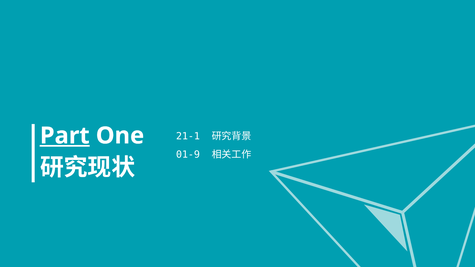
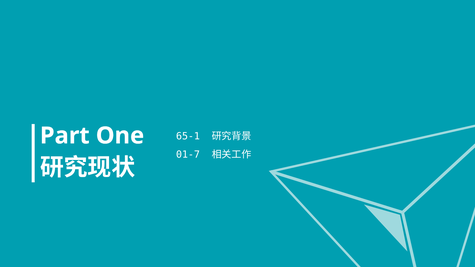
21-1: 21-1 -> 65-1 (188, 136)
Part underline: present -> none (65, 136)
01-9: 01-9 -> 01-7 (188, 155)
